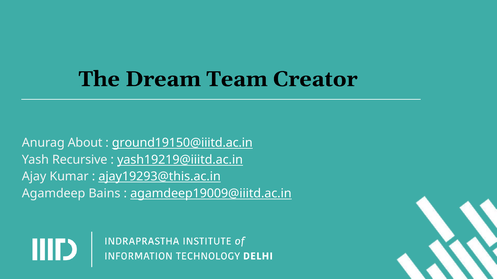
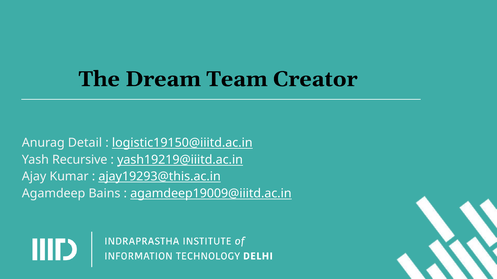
About: About -> Detail (85, 143)
ground19150@iiitd.ac.in: ground19150@iiitd.ac.in -> logistic19150@iiitd.ac.in (182, 143)
